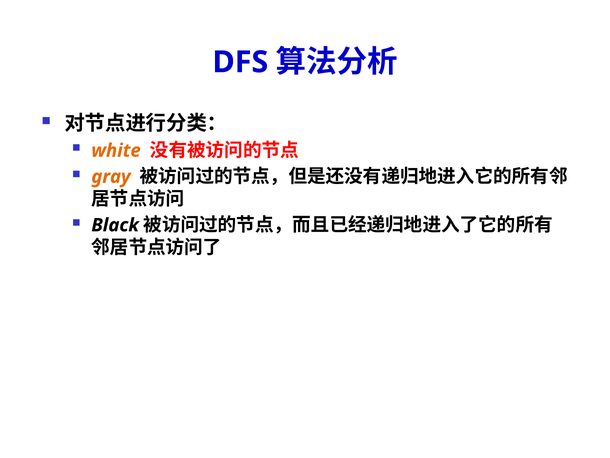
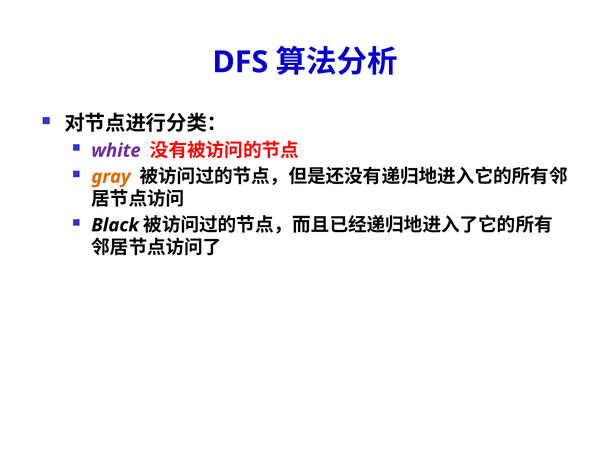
white colour: orange -> purple (116, 150)
